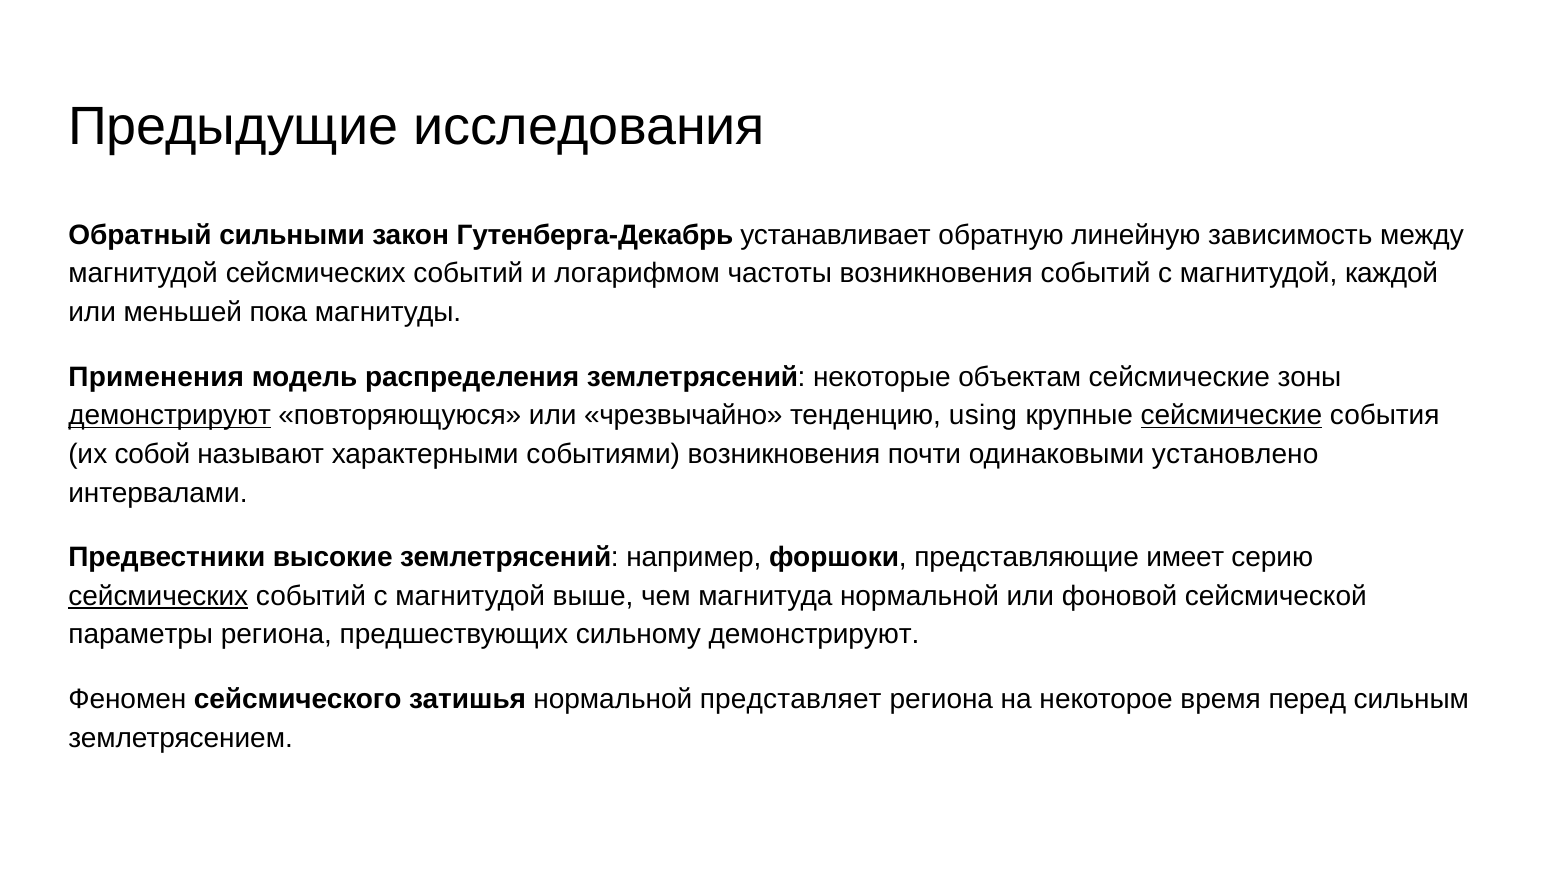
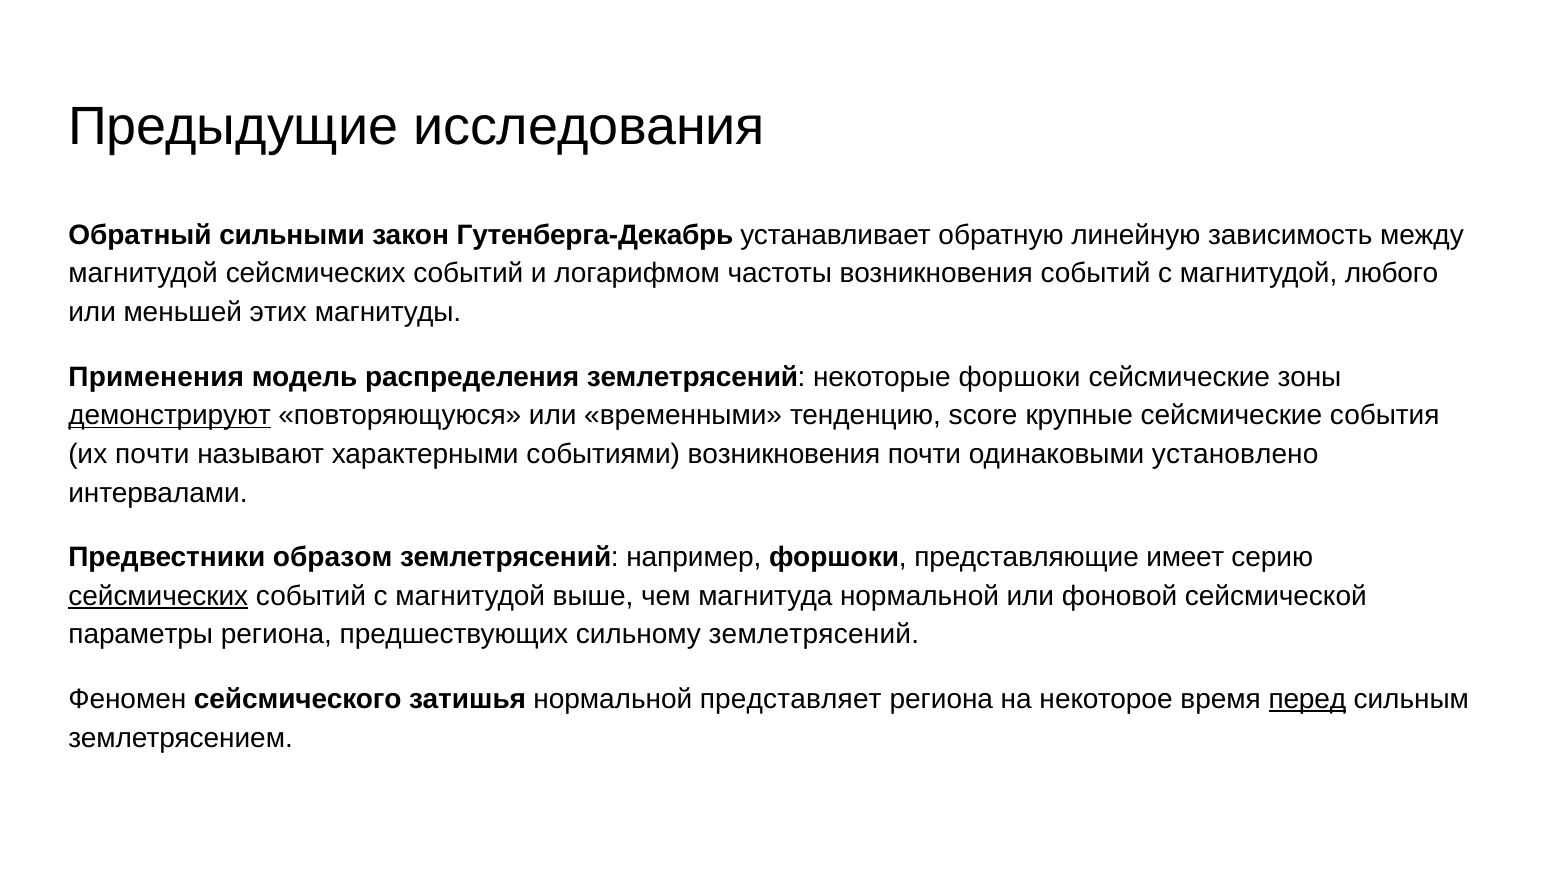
каждой: каждой -> любого (1392, 274)
пока: пока -> этих (278, 312)
некоторые объектам: объектам -> форшоки (1019, 377)
чрезвычайно: чрезвычайно -> временными (683, 415)
using: using -> score (983, 415)
сейсмические underline: present -> none (1231, 415)
их собой: собой -> почти (152, 454)
высокие: высокие -> образом (333, 557)
сильному демонстрируют: демонстрируют -> землетрясений (814, 635)
перед underline: none -> present (1307, 699)
